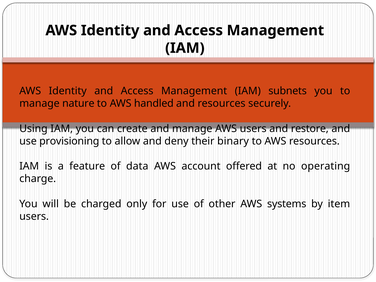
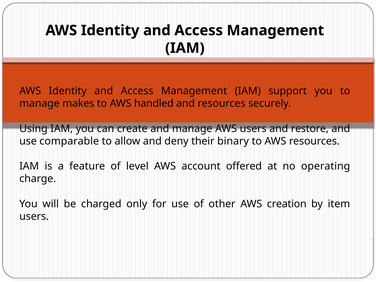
subnets: subnets -> support (288, 91)
nature: nature -> makes (78, 104)
provisioning: provisioning -> comparable (69, 141)
data: data -> level (137, 166)
systems: systems -> creation (287, 204)
